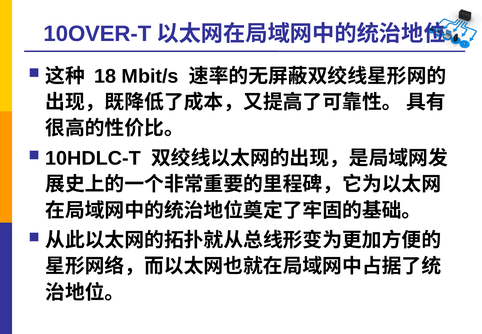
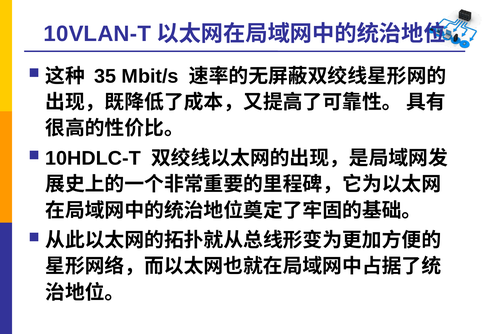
10OVER-T: 10OVER-T -> 10VLAN-T (97, 34)
18: 18 -> 35 (105, 76)
